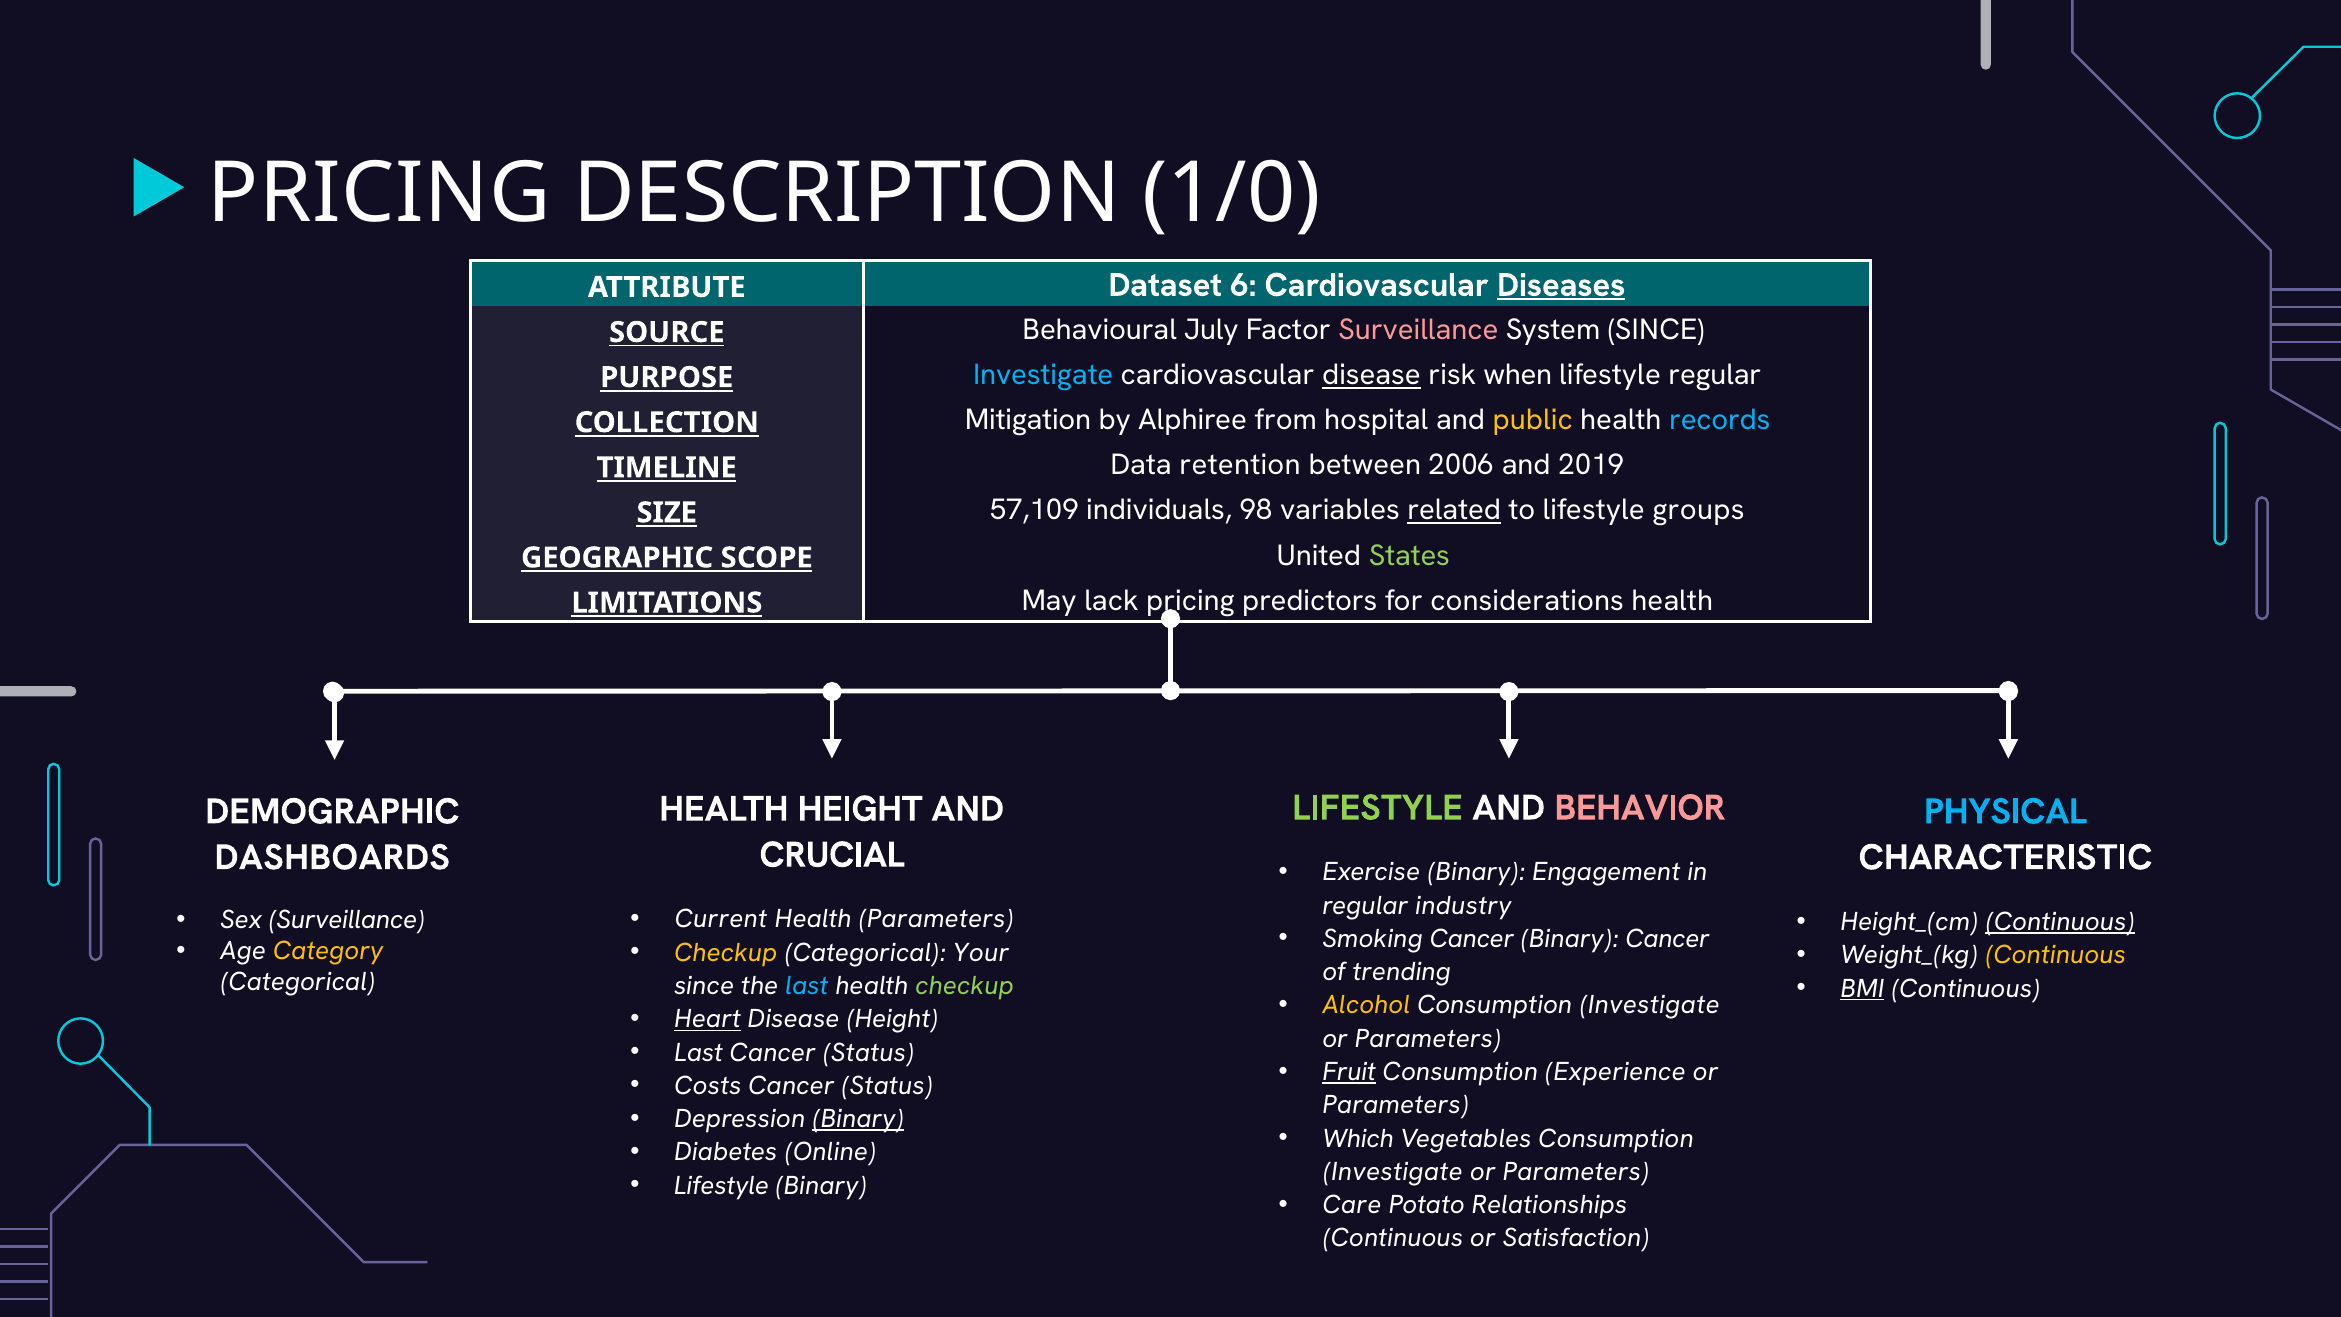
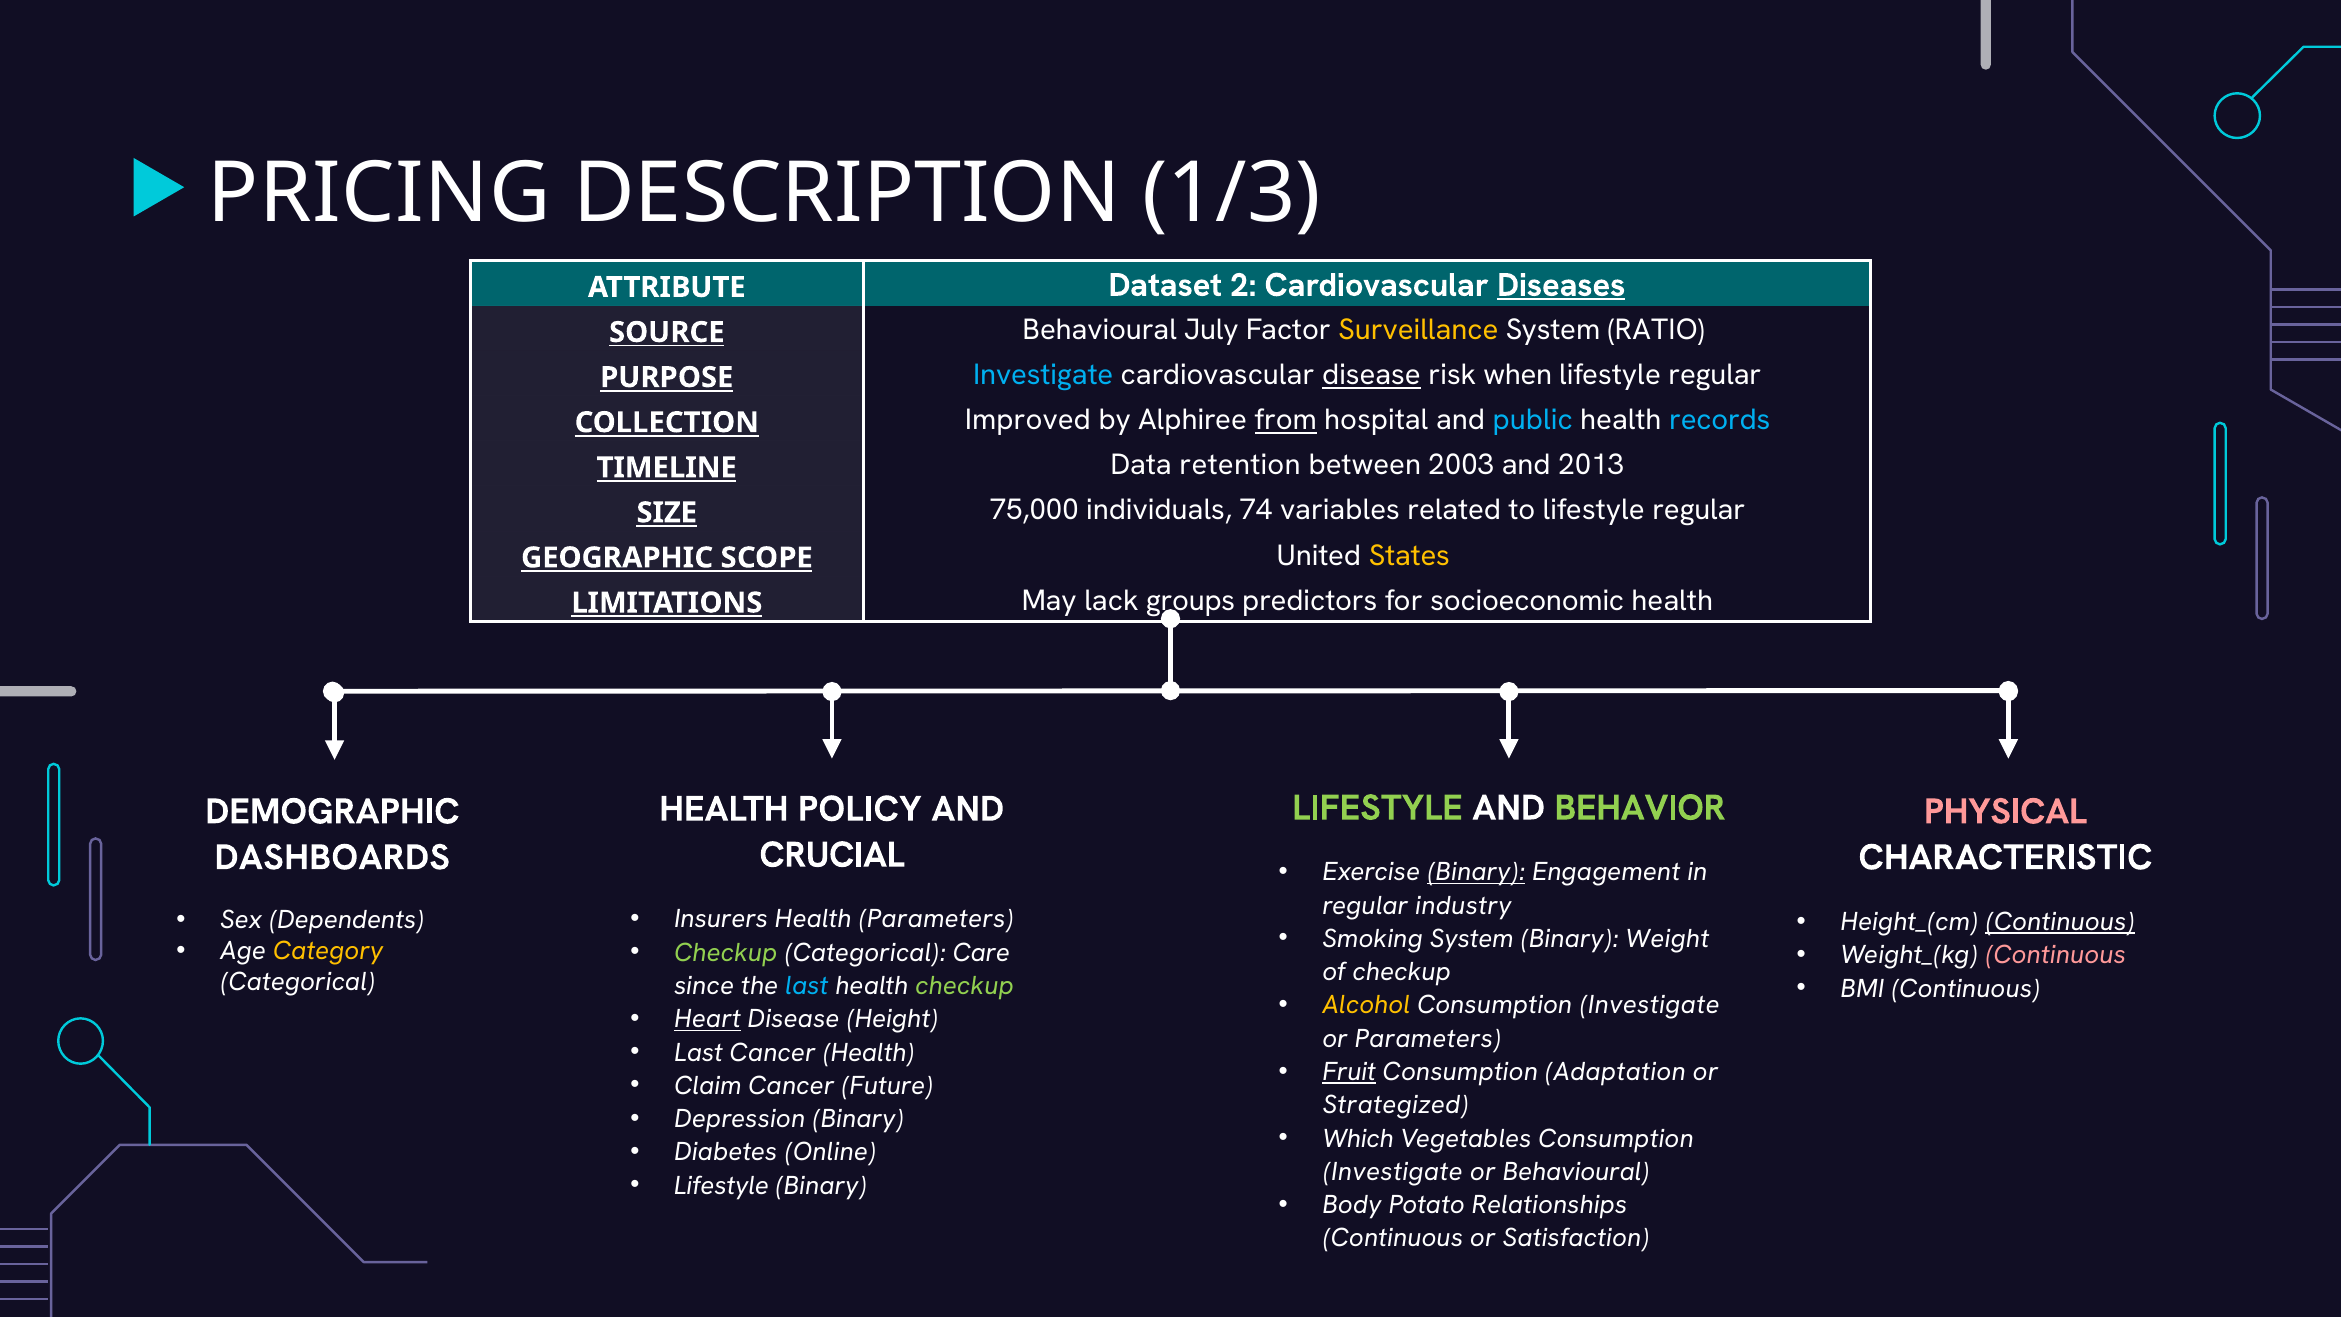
1/0: 1/0 -> 1/3 (1232, 194)
6: 6 -> 2 (1243, 285)
Surveillance colour: pink -> yellow (1418, 330)
System SINCE: SINCE -> RATIO (1656, 330)
Mitigation: Mitigation -> Improved (1028, 420)
from underline: none -> present (1286, 420)
public colour: yellow -> light blue (1533, 420)
2006: 2006 -> 2003 (1461, 465)
2019: 2019 -> 2013 (1591, 465)
57,109: 57,109 -> 75,000 (1034, 510)
98: 98 -> 74 (1256, 510)
related underline: present -> none (1454, 510)
to lifestyle groups: groups -> regular (1699, 510)
States colour: light green -> yellow (1409, 555)
lack pricing: pricing -> groups (1191, 600)
considerations: considerations -> socioeconomic (1527, 600)
BEHAVIOR colour: pink -> light green (1640, 808)
HEALTH HEIGHT: HEIGHT -> POLICY (860, 809)
PHYSICAL colour: light blue -> pink (2005, 811)
Binary underline: none -> present (1476, 872)
Current: Current -> Insurers (721, 919)
Sex Surveillance: Surveillance -> Dependents (347, 920)
Smoking Cancer: Cancer -> System (1472, 939)
Binary Cancer: Cancer -> Weight (1667, 939)
Checkup colour: yellow -> light green (726, 953)
Your: Your -> Care (981, 953)
Continuous colour: yellow -> pink (2055, 955)
of trending: trending -> checkup (1402, 972)
BMI underline: present -> none (1862, 988)
Status: Status -> Health (869, 1052)
Experience: Experience -> Adaptation (1615, 1072)
Costs: Costs -> Claim (708, 1086)
Status: Status -> Future (887, 1086)
Parameters: Parameters -> Strategized (1396, 1105)
Binary underline: present -> none (858, 1119)
Parameters: Parameters -> Behavioural (1576, 1172)
Care: Care -> Body (1352, 1205)
